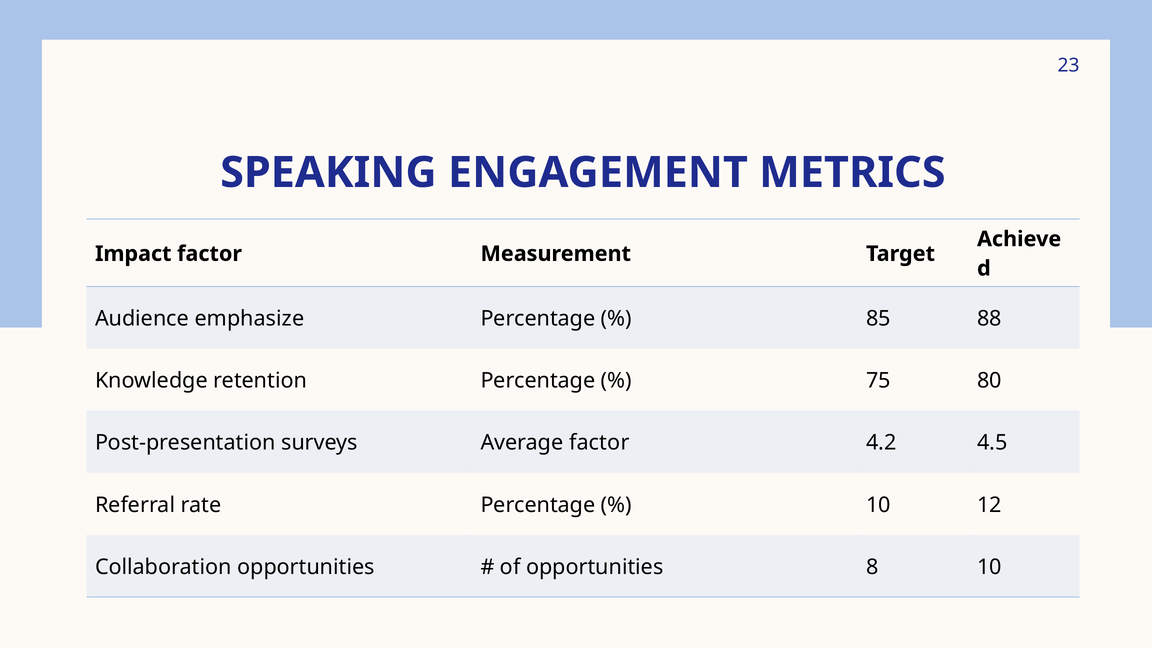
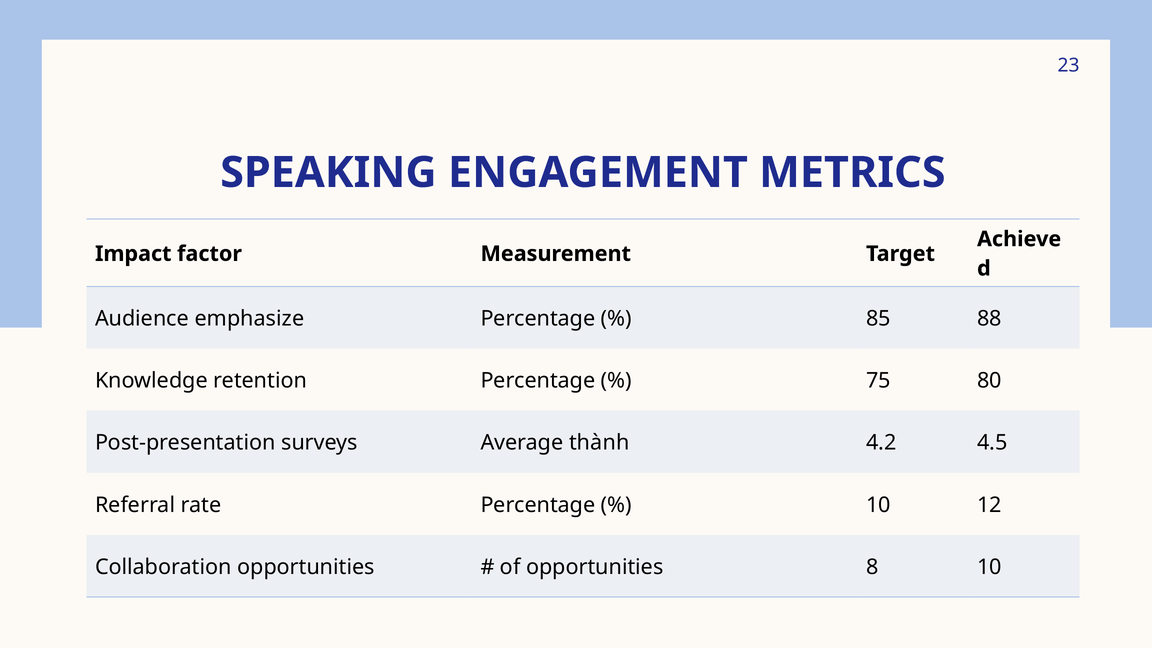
Average factor: factor -> thành (599, 443)
